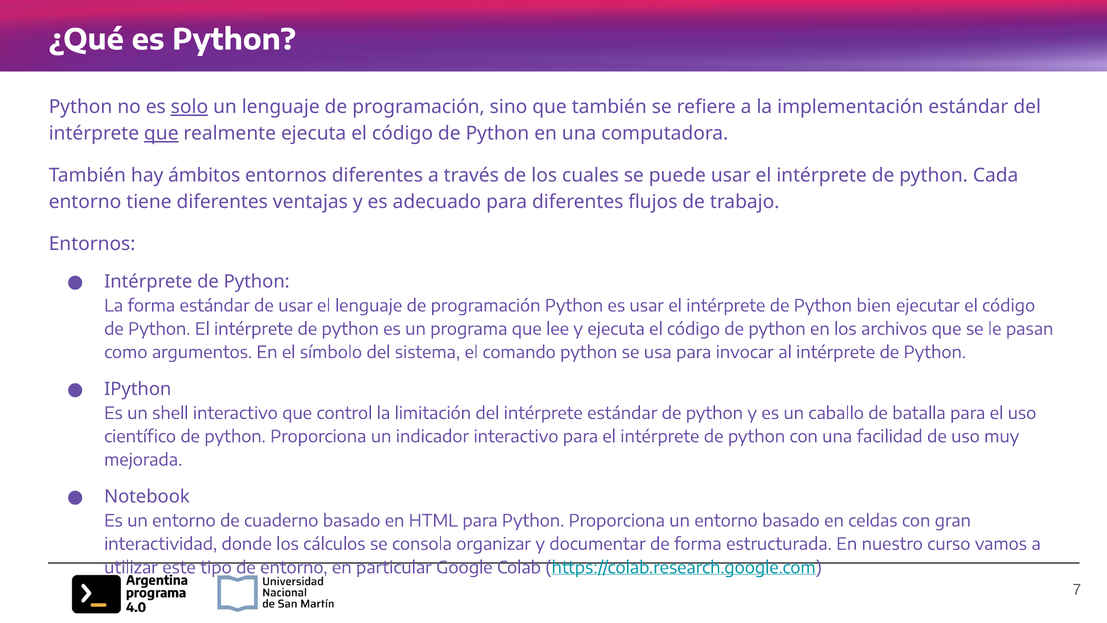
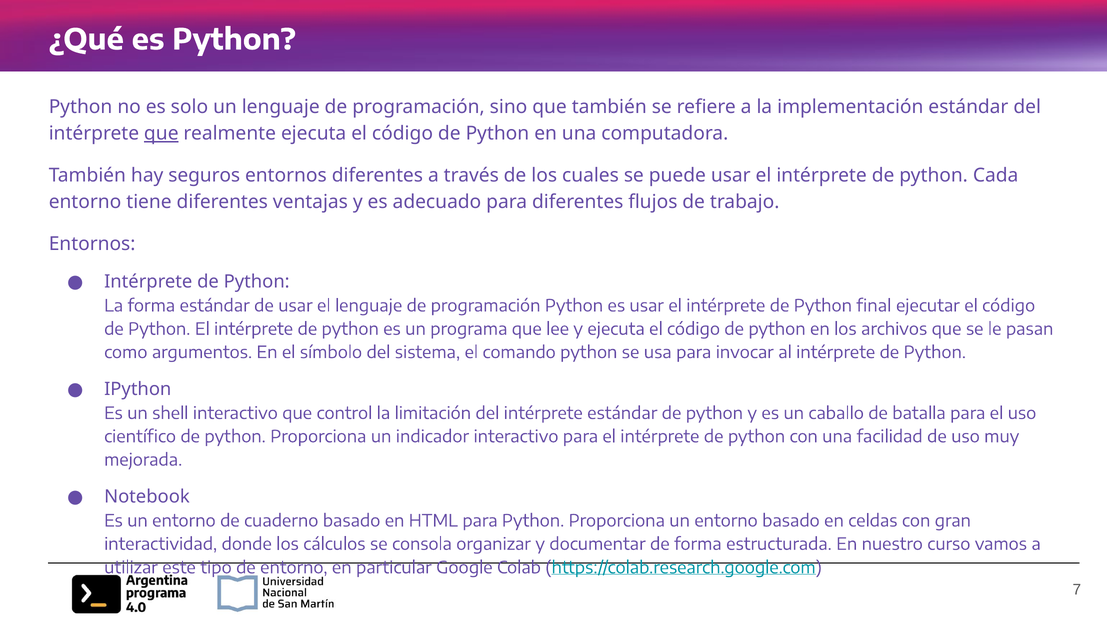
solo underline: present -> none (189, 107)
ámbitos: ámbitos -> seguros (204, 175)
bien: bien -> final (874, 306)
